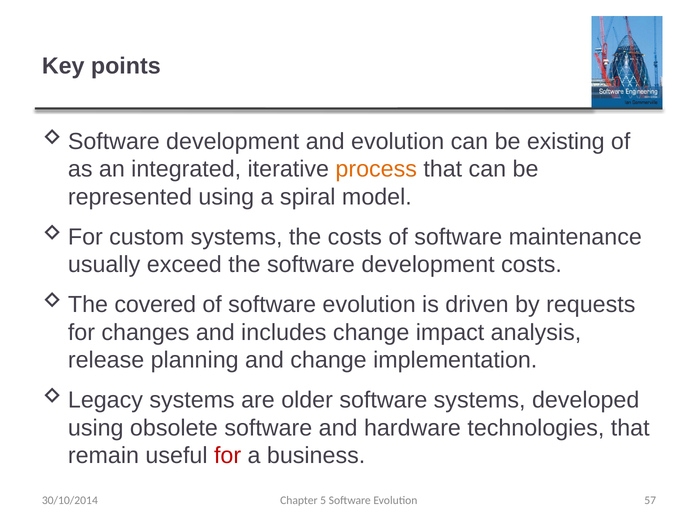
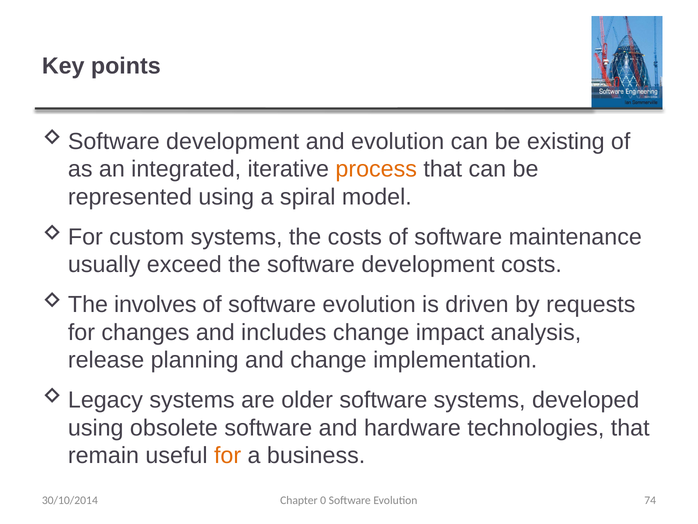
covered: covered -> involves (155, 304)
for colour: red -> orange (228, 455)
5: 5 -> 0 (323, 500)
57: 57 -> 74 (650, 500)
